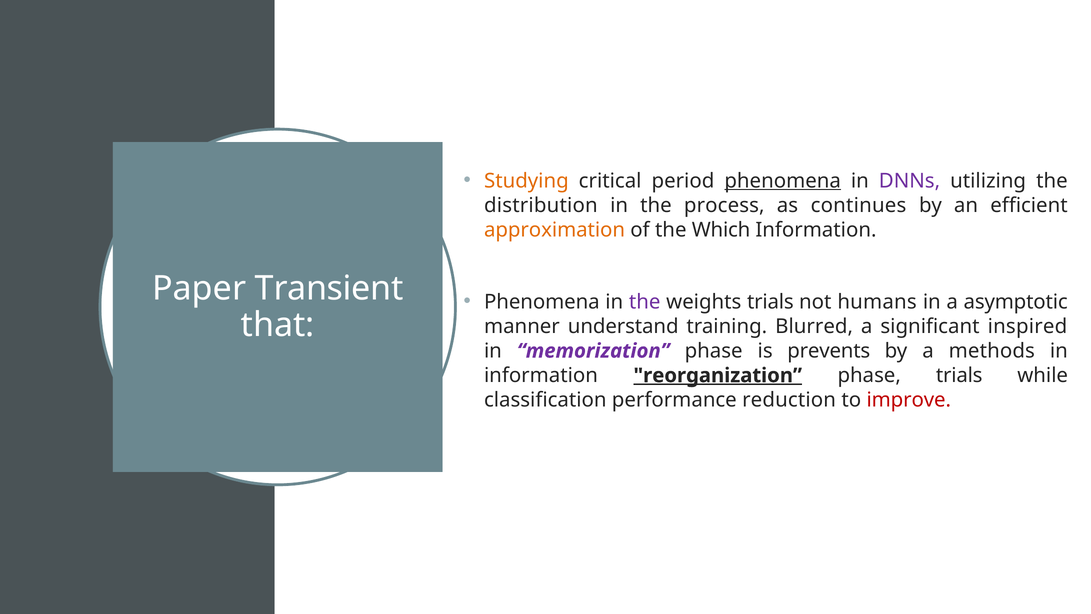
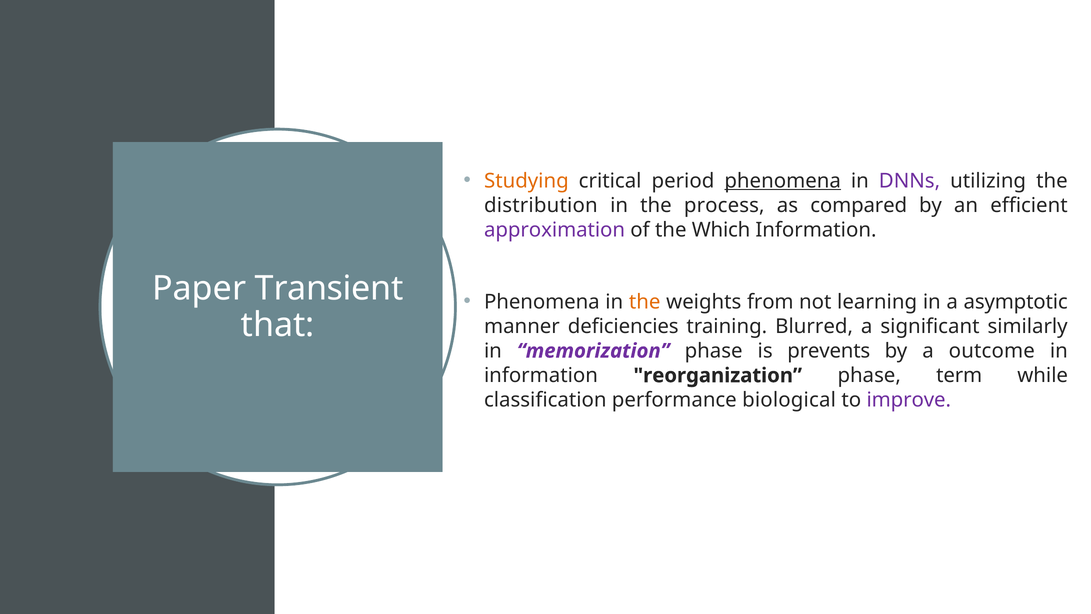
continues: continues -> compared (859, 205)
approximation colour: orange -> purple (555, 230)
the colour: purple -> orange (645, 302)
weights trials: trials -> from (770, 302)
humans: humans -> learning (877, 302)
understand: understand -> deficiencies (623, 326)
inspired: inspired -> similarly (1028, 326)
methods: methods -> outcome (992, 351)
reorganization underline: present -> none (718, 375)
phase trials: trials -> term (959, 375)
reduction: reduction -> biological (789, 400)
improve colour: red -> purple (909, 400)
